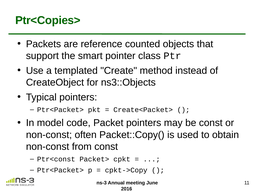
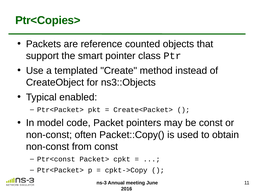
Typical pointers: pointers -> enabled (78, 97)
